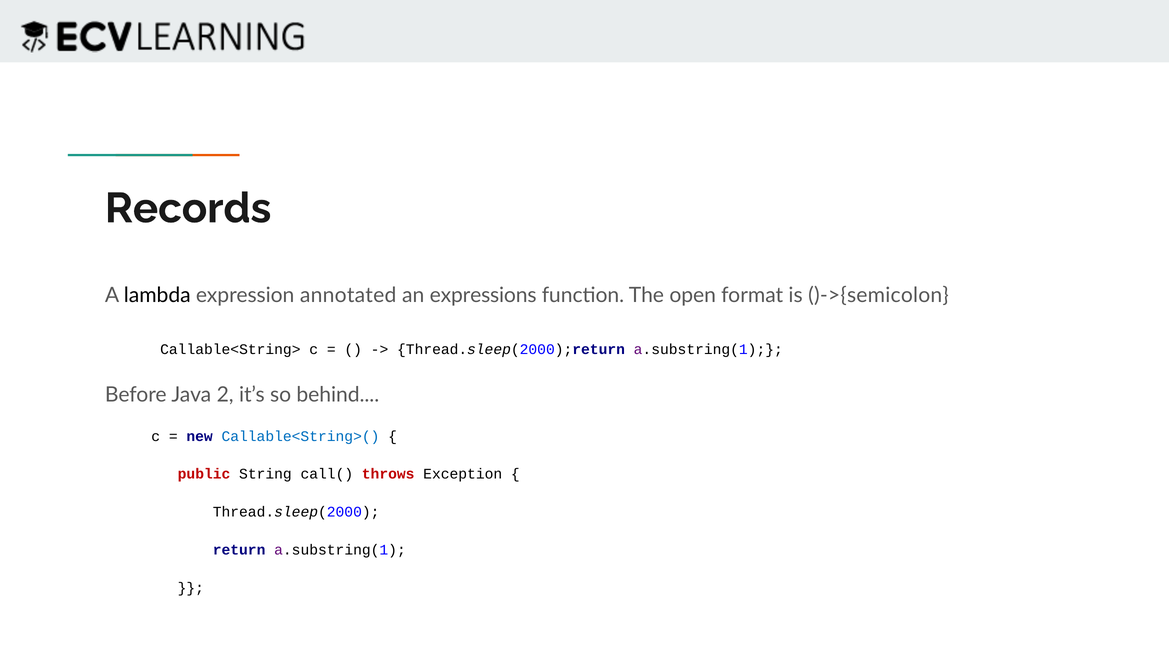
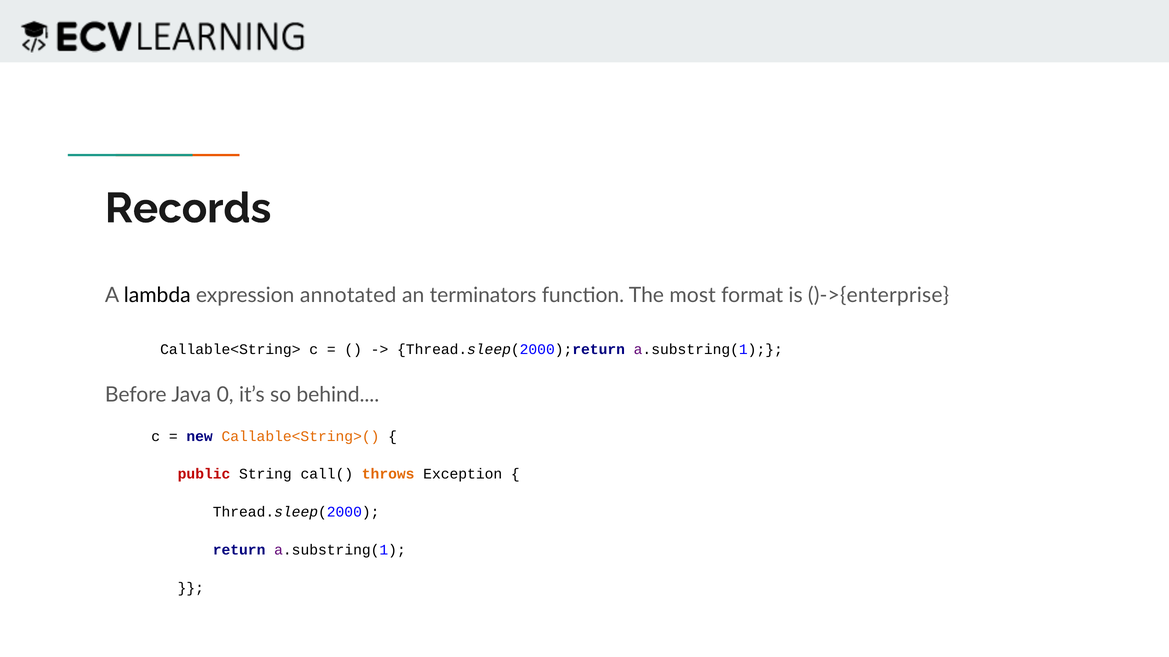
expressions: expressions -> terminators (483, 295)
open: open -> most (693, 295)
)->{semicolon: )->{semicolon -> )->{enterprise (879, 295)
2: 2 -> 0 (225, 395)
Callable<String>( colour: blue -> orange (300, 437)
throws colour: red -> orange (388, 475)
